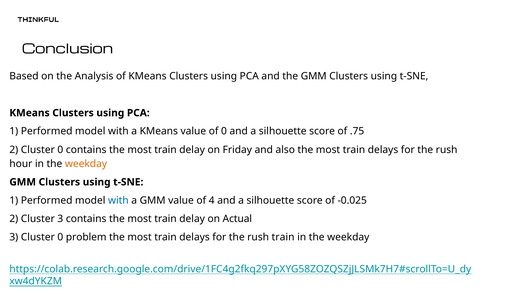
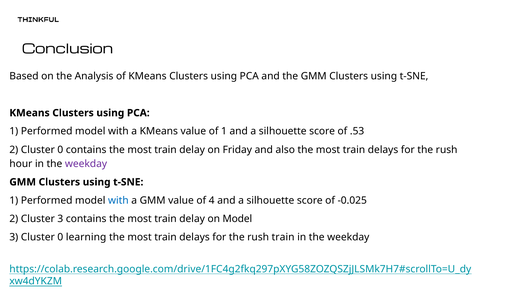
of 0: 0 -> 1 (224, 131)
.75: .75 -> .53 (357, 131)
weekday colour: orange -> purple (86, 164)
on Actual: Actual -> Model (237, 219)
problem: problem -> learning (86, 237)
